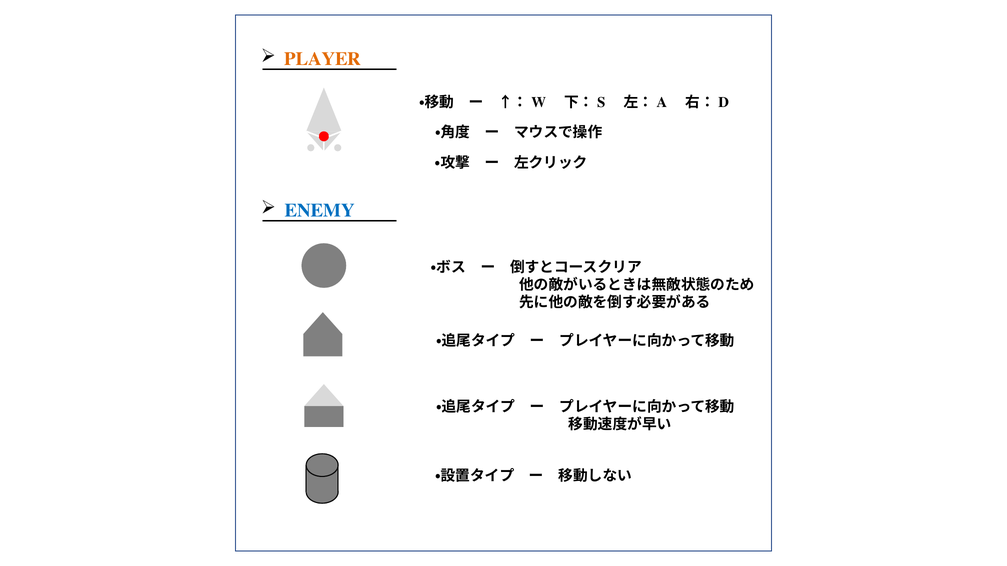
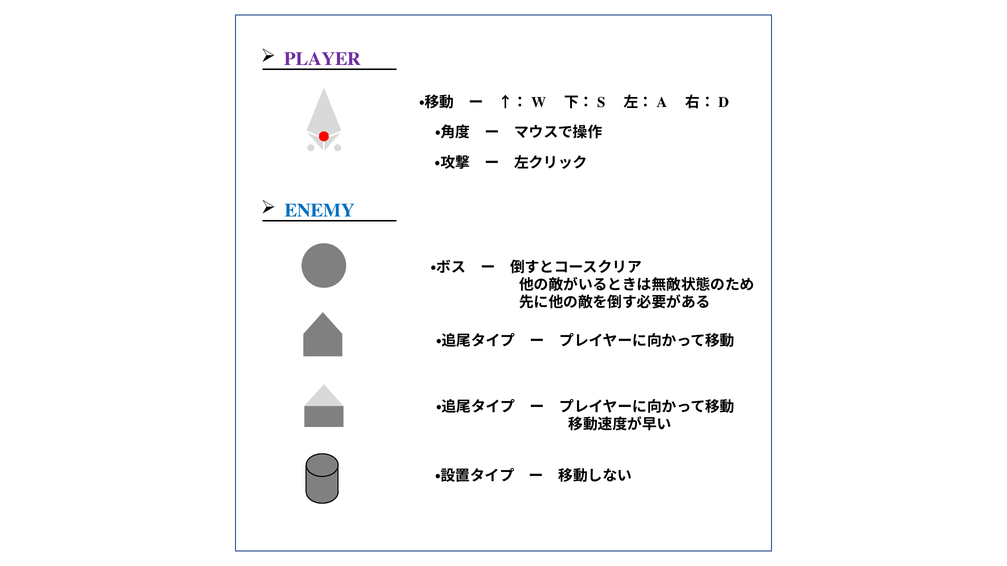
PLAYER colour: orange -> purple (323, 59)
